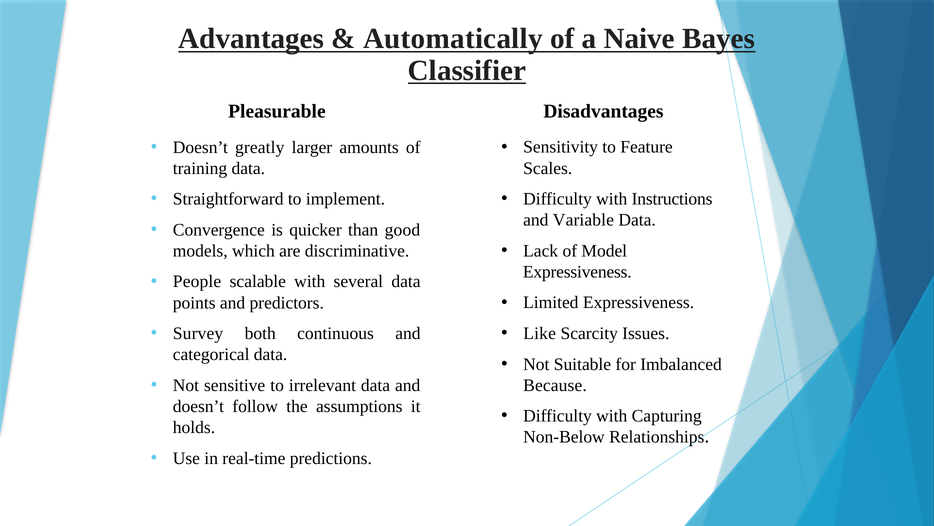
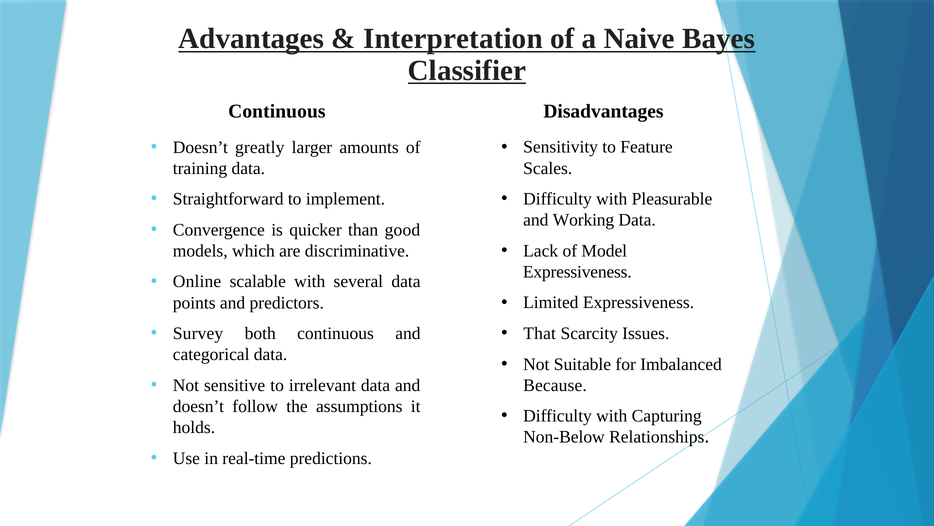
Automatically: Automatically -> Interpretation (453, 39)
Pleasurable: Pleasurable -> Continuous (277, 111)
Instructions: Instructions -> Pleasurable (672, 199)
Variable: Variable -> Working (584, 220)
People: People -> Online (197, 281)
Like: Like -> That (540, 333)
